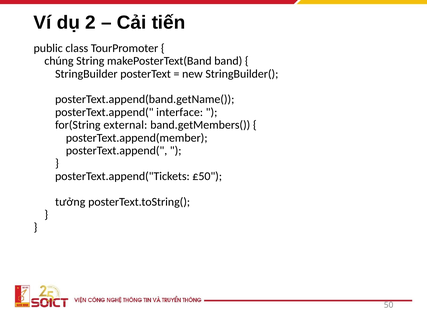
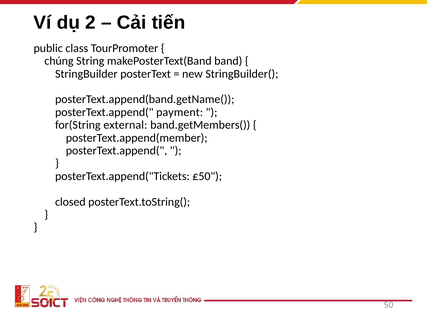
interface: interface -> payment (180, 112)
tưởng: tưởng -> closed (70, 202)
